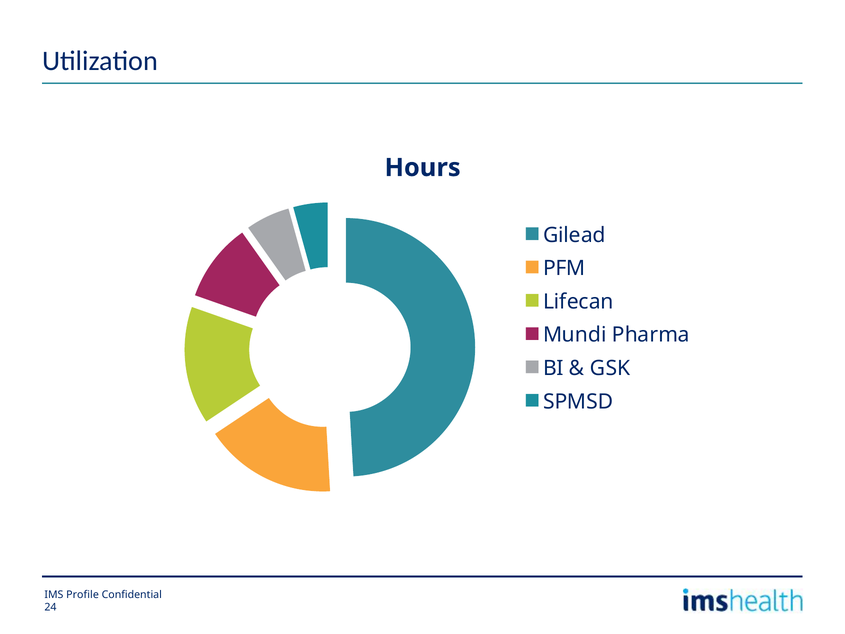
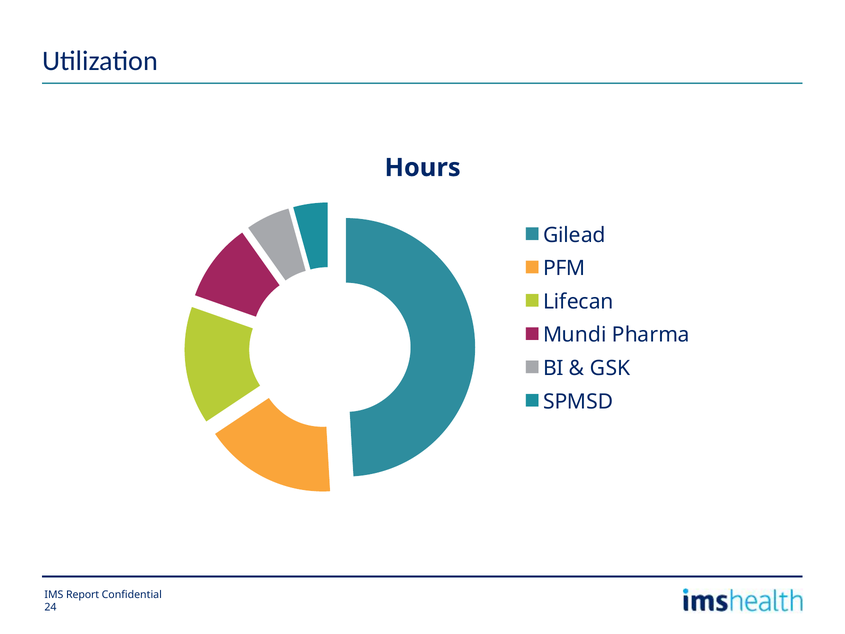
Profile: Profile -> Report (83, 594)
